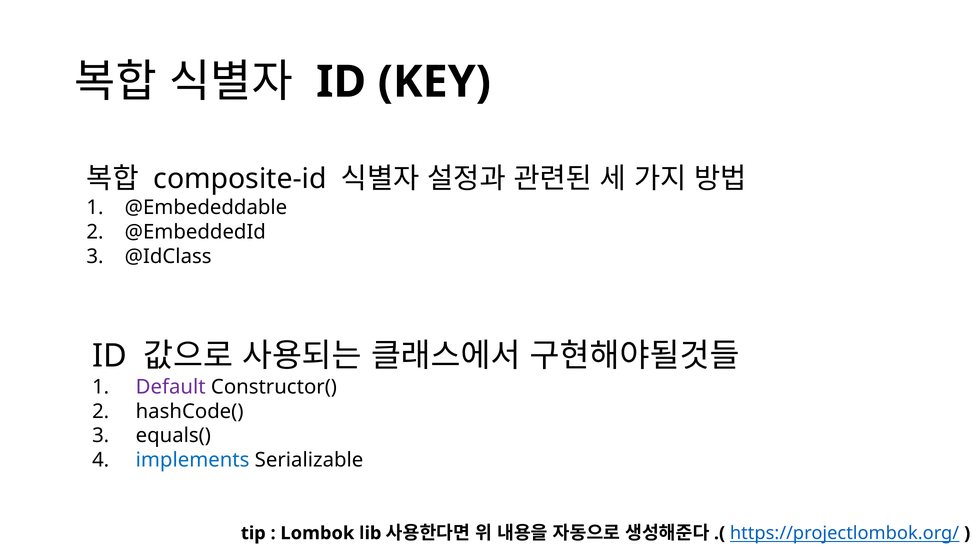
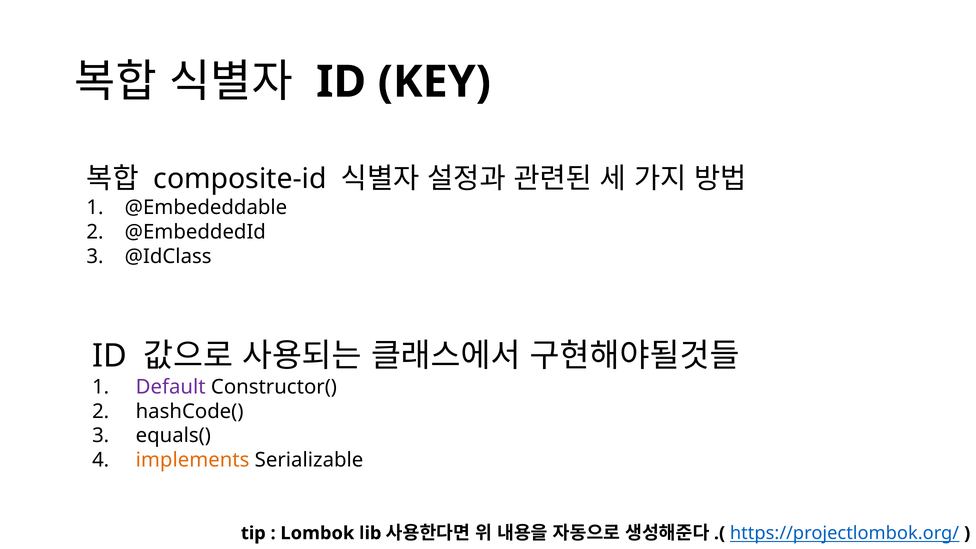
implements colour: blue -> orange (193, 460)
